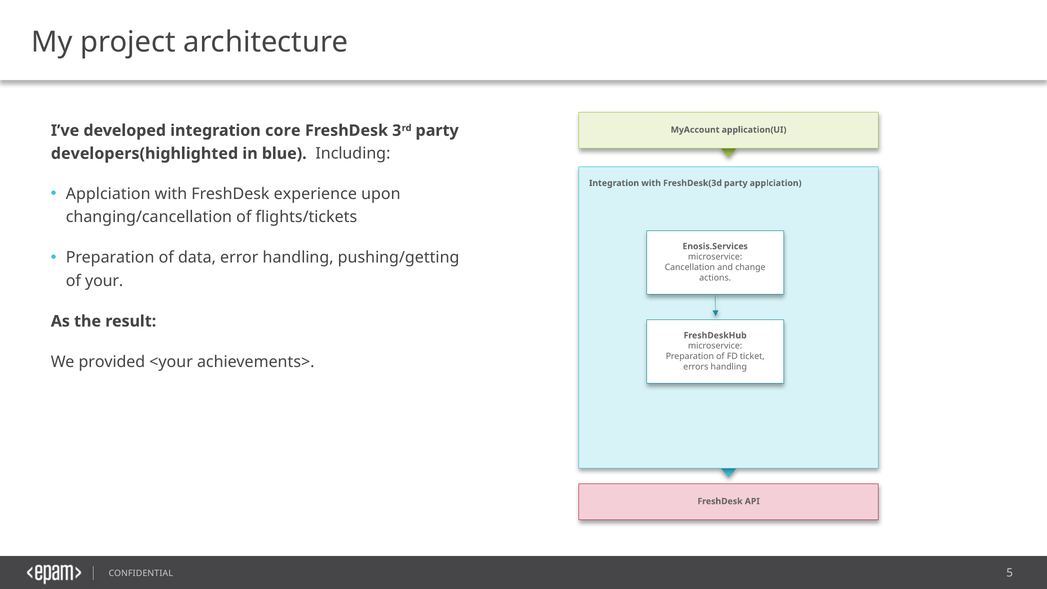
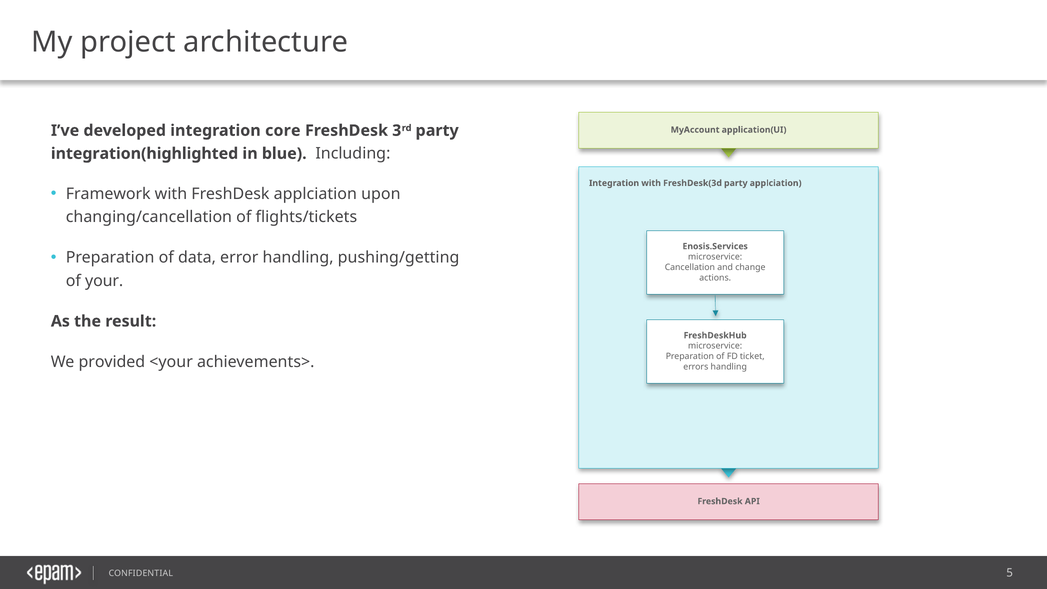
developers(highlighted: developers(highlighted -> integration(highlighted (145, 154)
Applciation: Applciation -> Framework (108, 194)
FreshDesk experience: experience -> applciation (315, 194)
